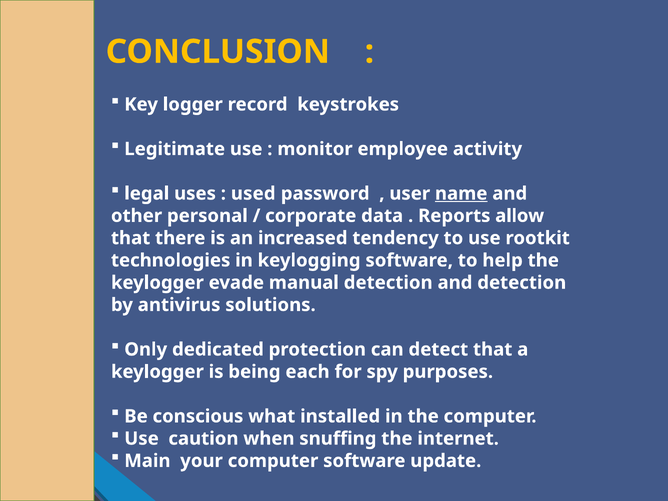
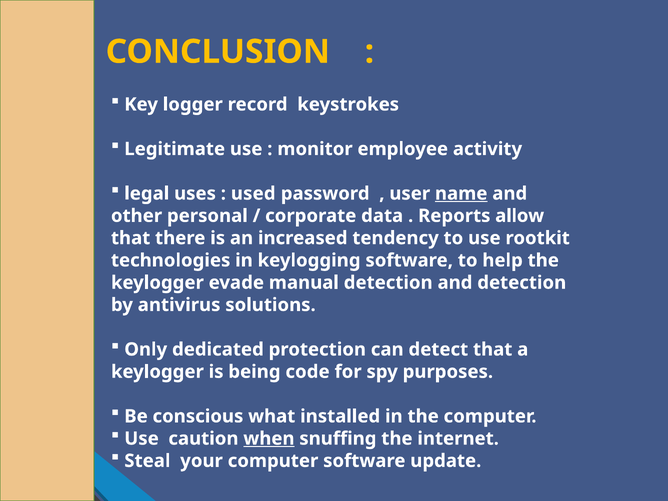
each: each -> code (308, 372)
when underline: none -> present (269, 439)
Main: Main -> Steal (147, 461)
